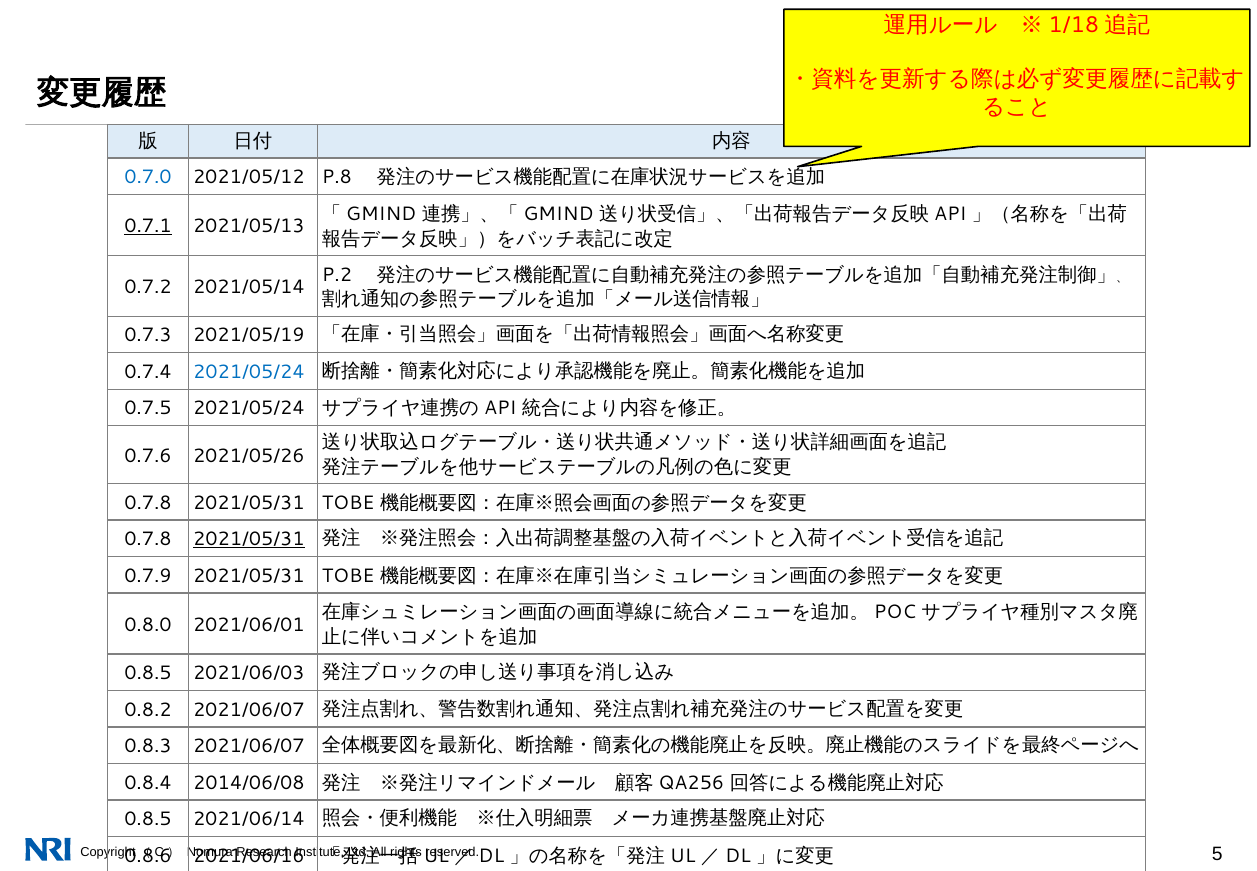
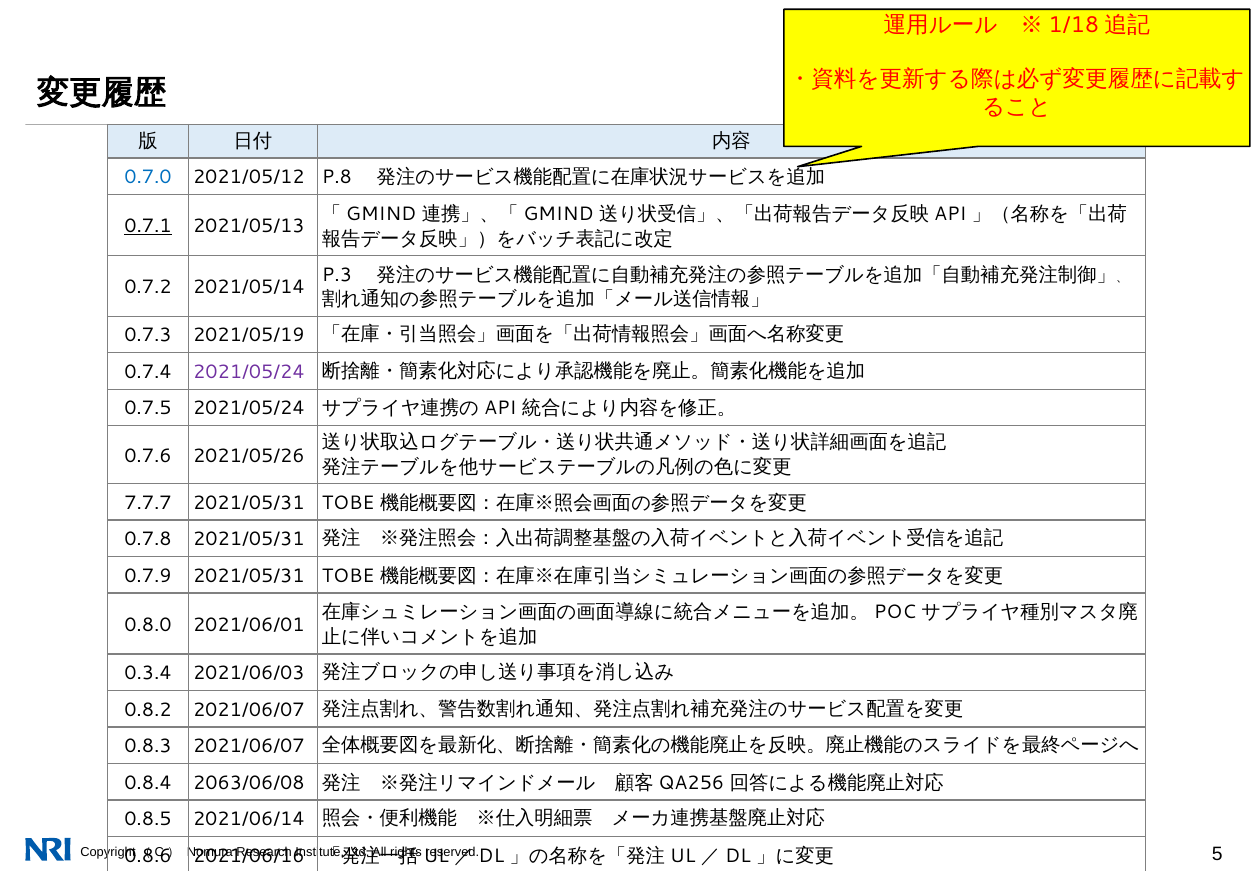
P.2: P.2 -> P.3 (337, 274)
2021/05/24 colour: blue -> purple (249, 372)
0.7.8: 0.7.8 -> 7.7.7 (148, 503)
2021/05/31 underline: present -> none (249, 539)
0.8.5: 0.8.5 -> 0.3.4 (148, 673)
2014/06/08: 2014/06/08 -> 2063/06/08 (249, 782)
